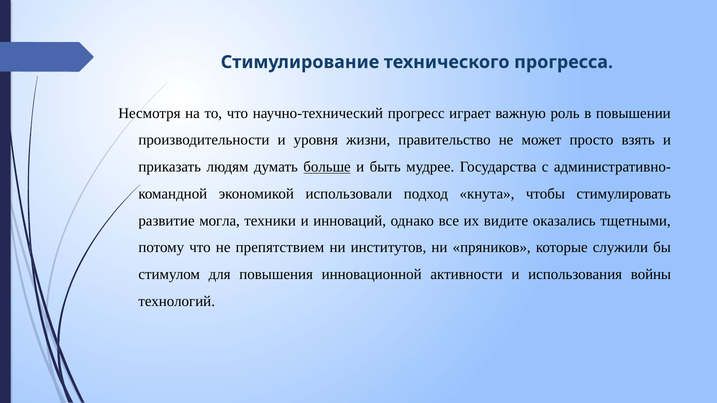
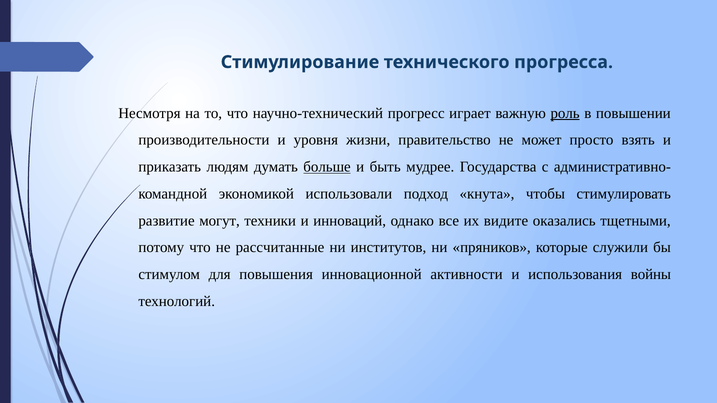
роль underline: none -> present (565, 113)
могла: могла -> могут (220, 221)
препятствием: препятствием -> рассчитанные (280, 248)
